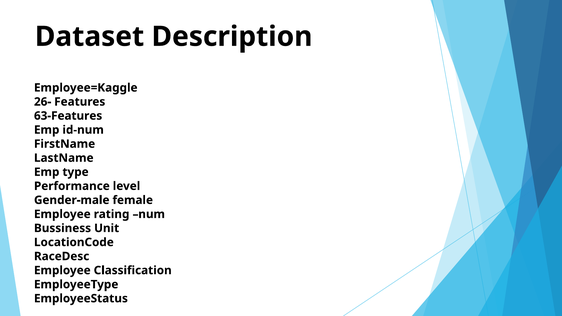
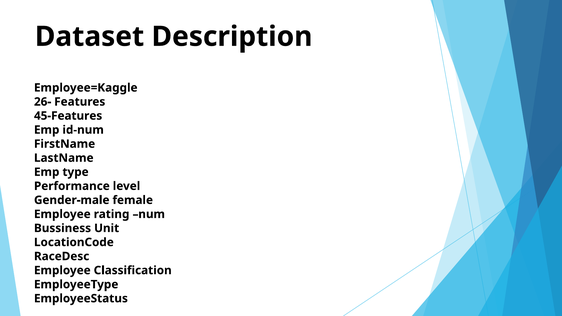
63-Features: 63-Features -> 45-Features (68, 116)
